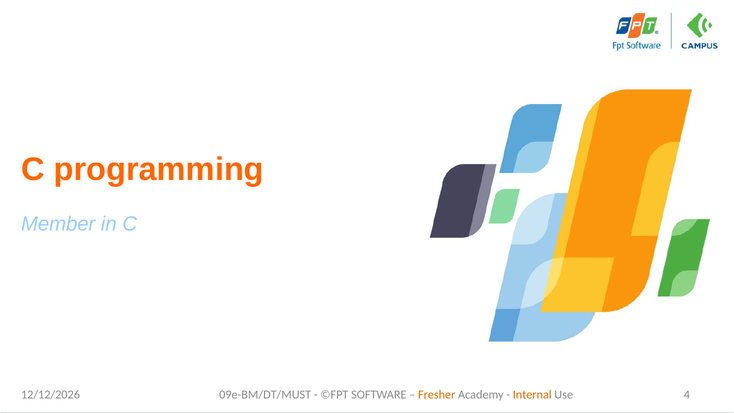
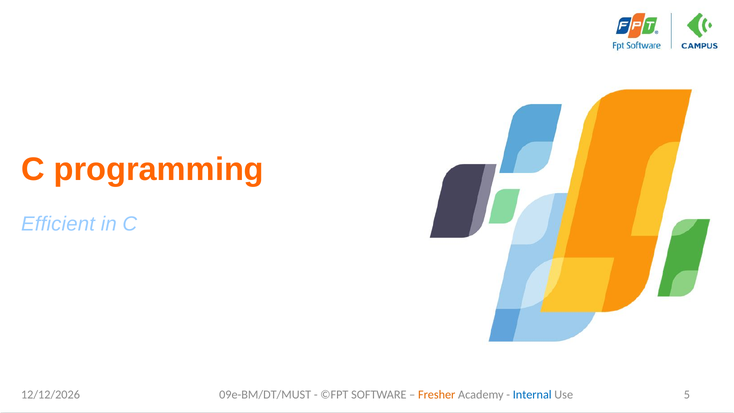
Member: Member -> Efficient (58, 224)
Internal colour: orange -> blue (532, 394)
4: 4 -> 5 (687, 394)
